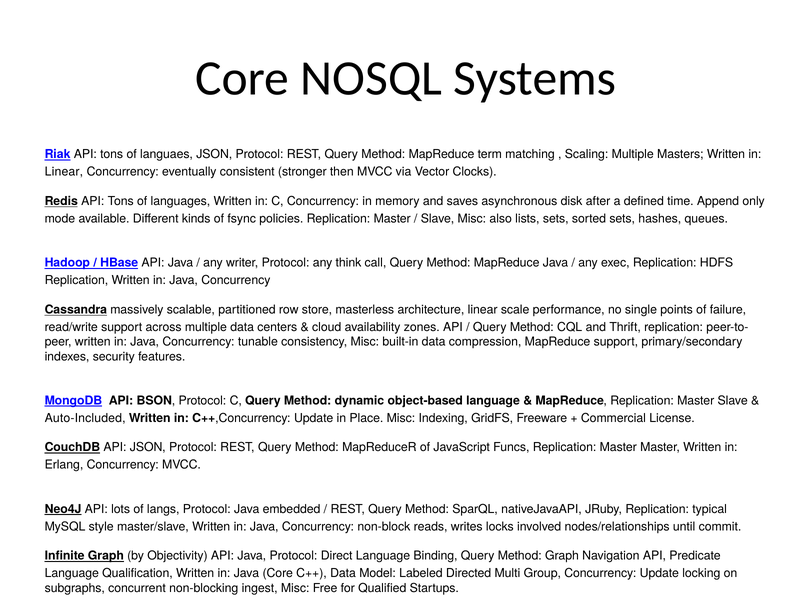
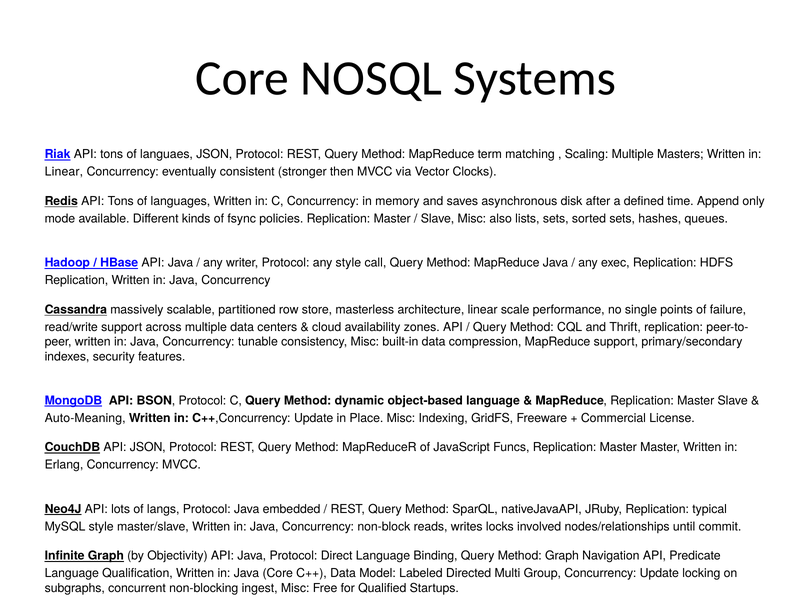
any think: think -> style (348, 263)
Auto-Included: Auto-Included -> Auto-Meaning (85, 418)
